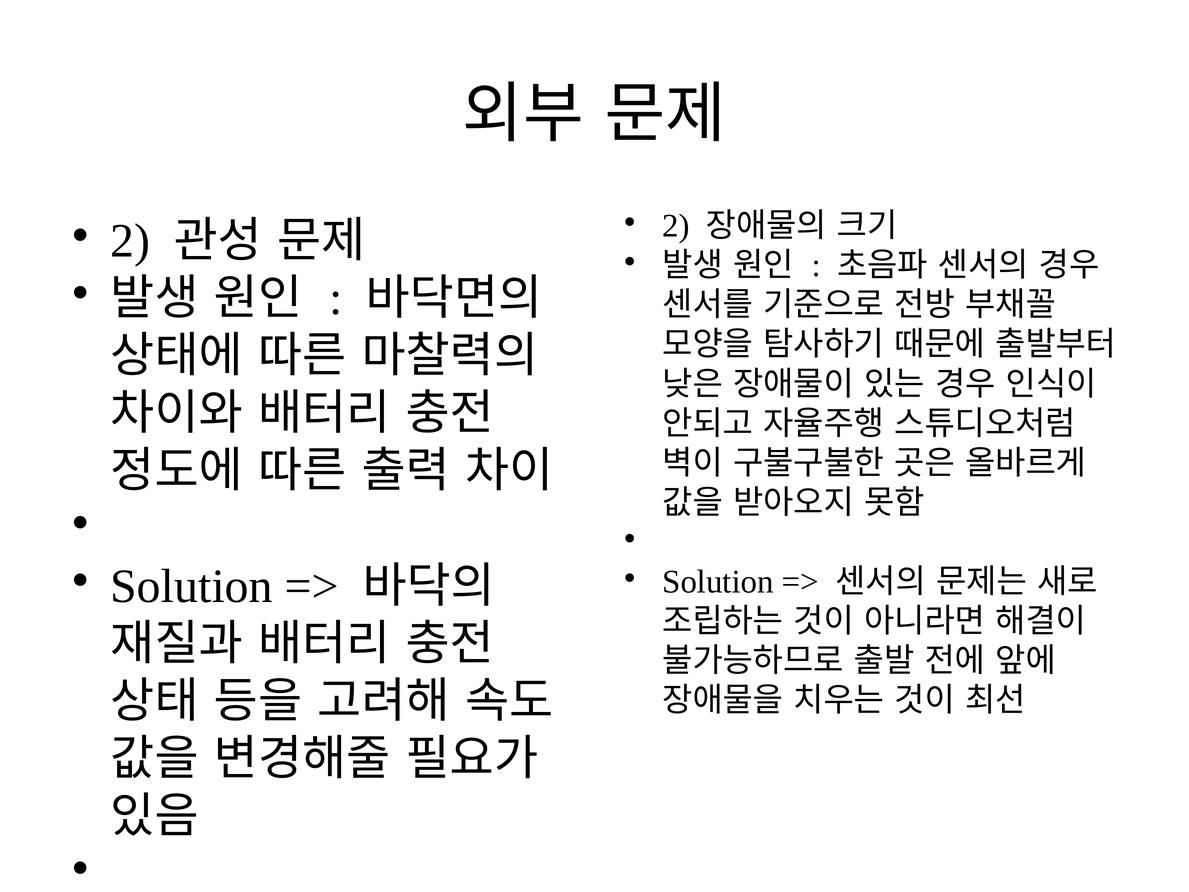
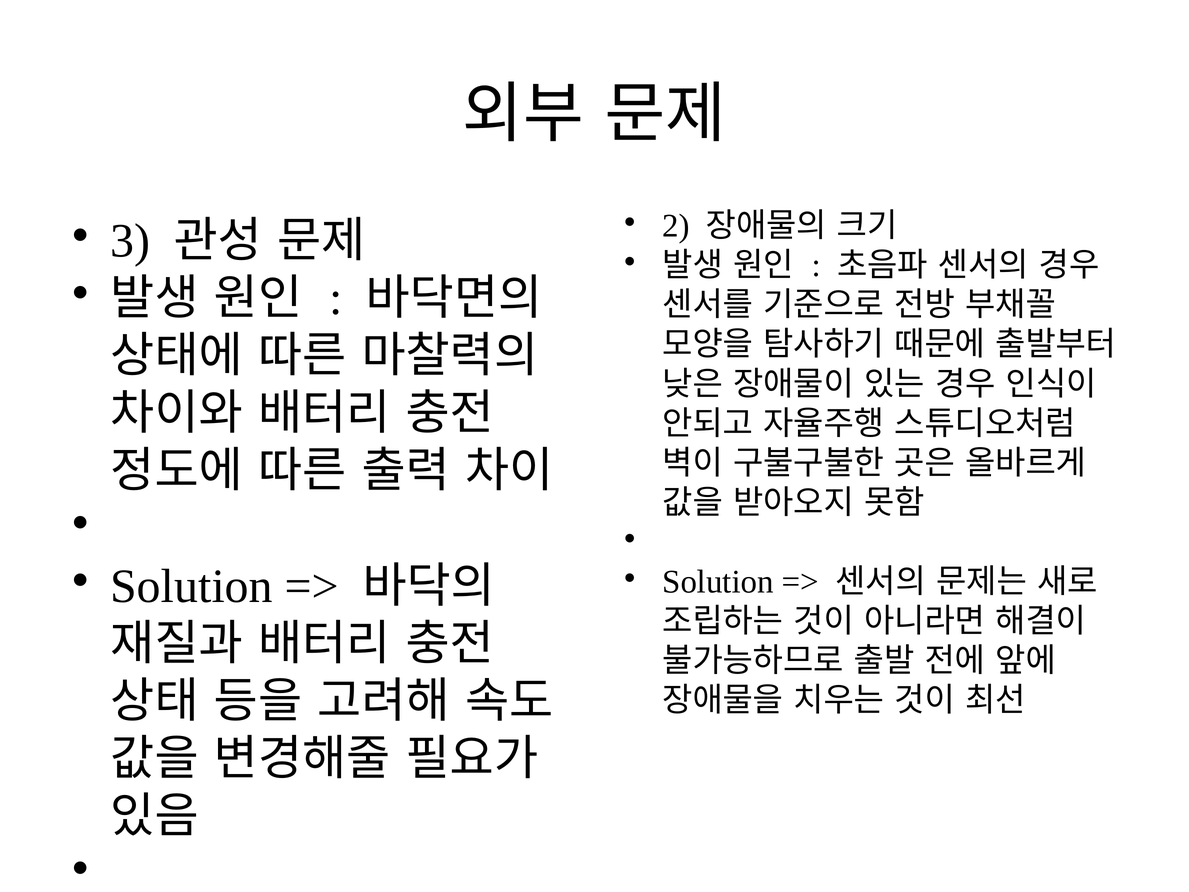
2: 2 -> 3 (130, 241)
